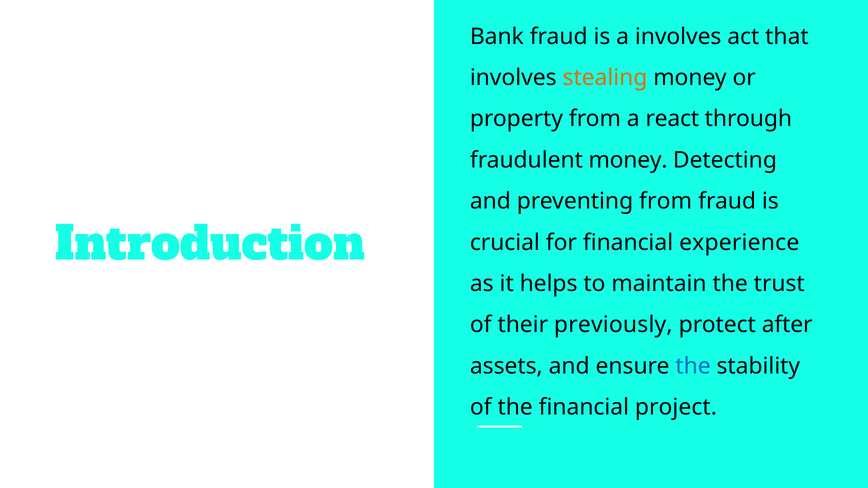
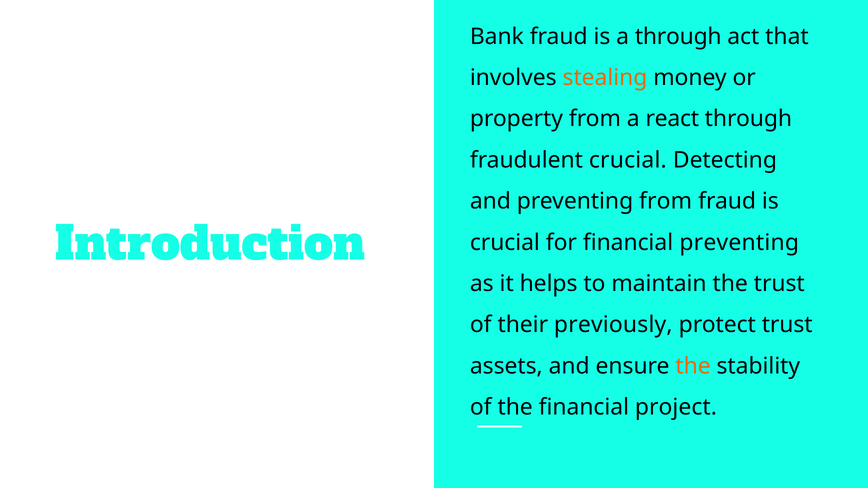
a involves: involves -> through (678, 37)
fraudulent money: money -> crucial (628, 160)
financial experience: experience -> preventing (739, 243)
protect after: after -> trust (787, 325)
the colour: blue -> orange (693, 366)
